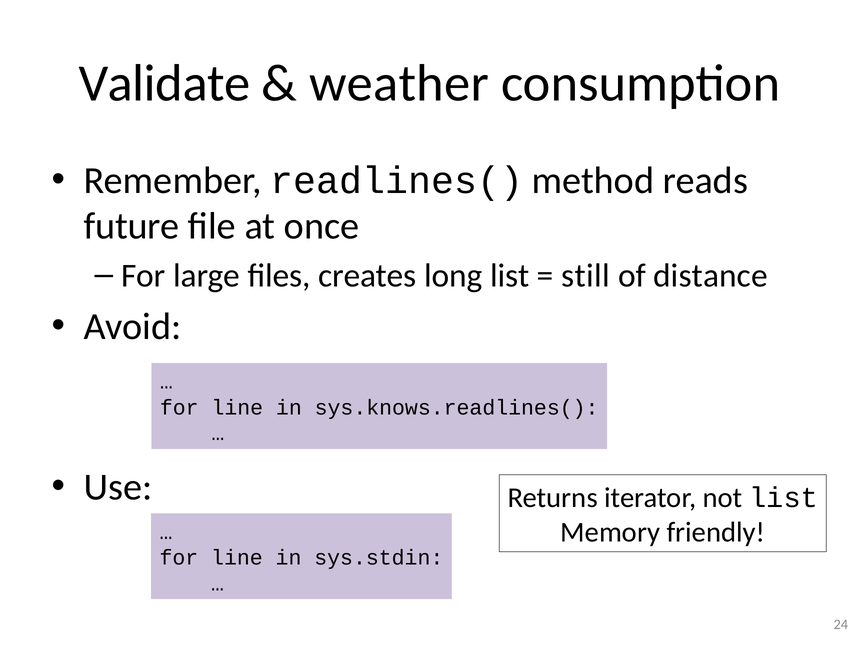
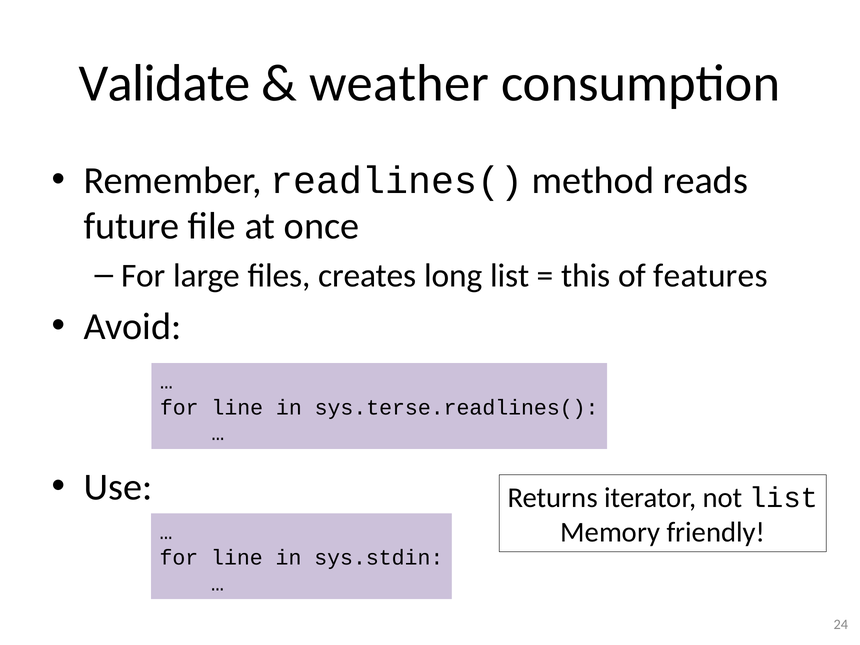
still: still -> this (586, 276)
distance: distance -> features (710, 276)
sys.knows.readlines(: sys.knows.readlines( -> sys.terse.readlines( (457, 408)
